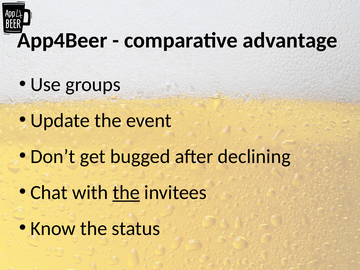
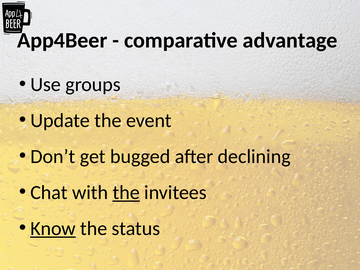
Know underline: none -> present (53, 228)
